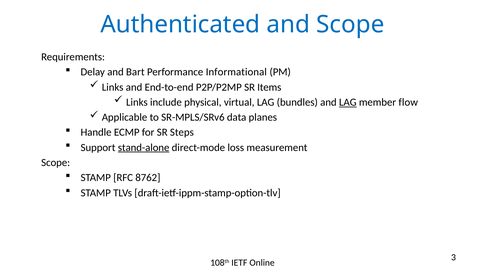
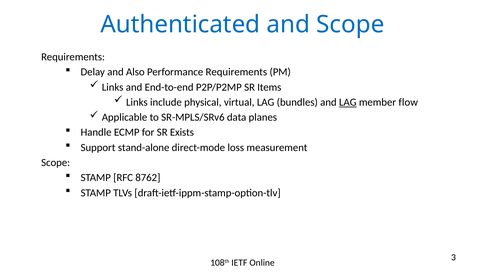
Bart: Bart -> Also (135, 72)
Performance Informational: Informational -> Requirements (236, 72)
Steps: Steps -> Exists (182, 132)
stand-alone underline: present -> none (144, 147)
